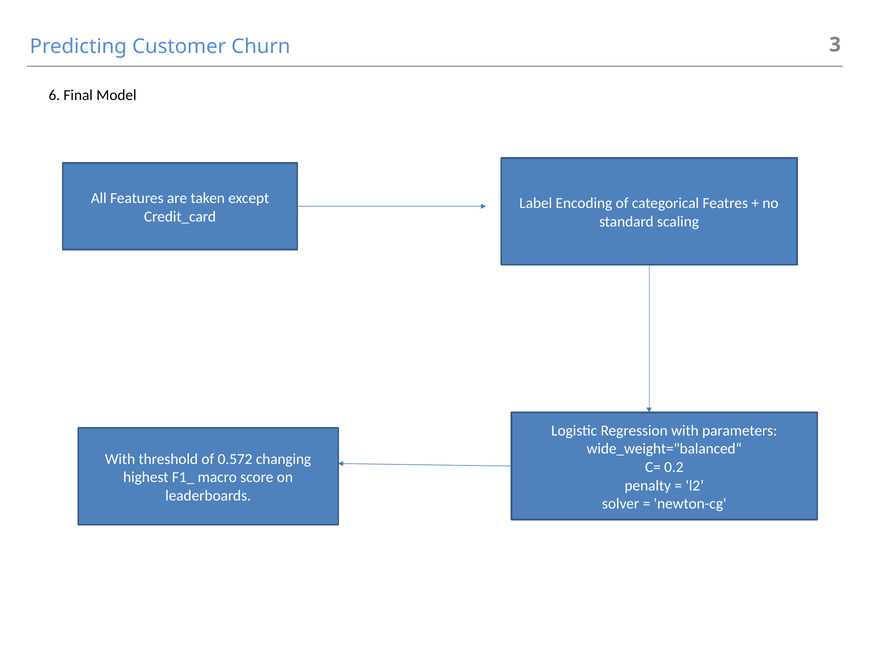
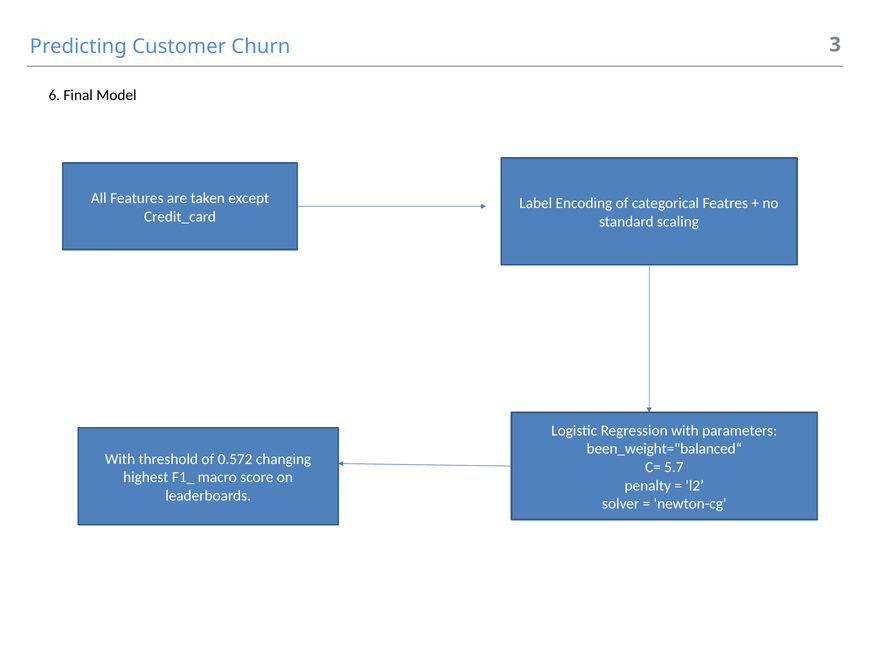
wide_weight="balanced“: wide_weight="balanced“ -> been_weight="balanced“ (664, 449)
0.2: 0.2 -> 5.7 (674, 468)
